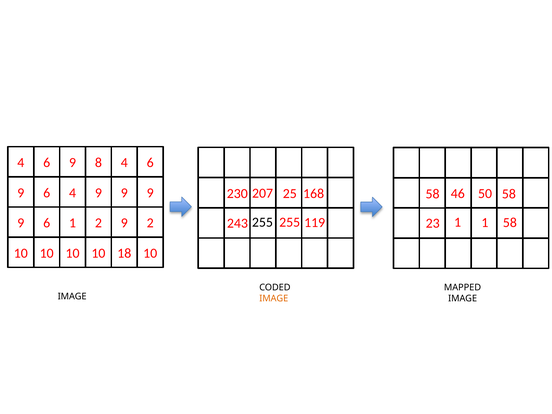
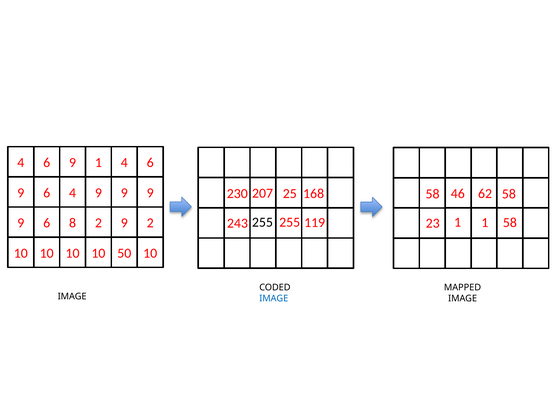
9 8: 8 -> 1 (98, 163)
50: 50 -> 62 (485, 194)
6 1: 1 -> 8 (73, 223)
18: 18 -> 50 (124, 253)
IMAGE colour: orange -> blue (274, 298)
